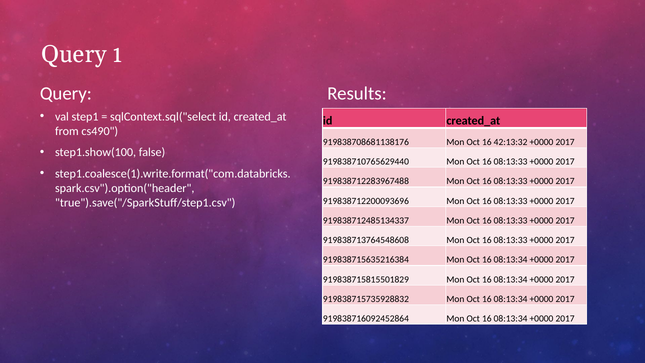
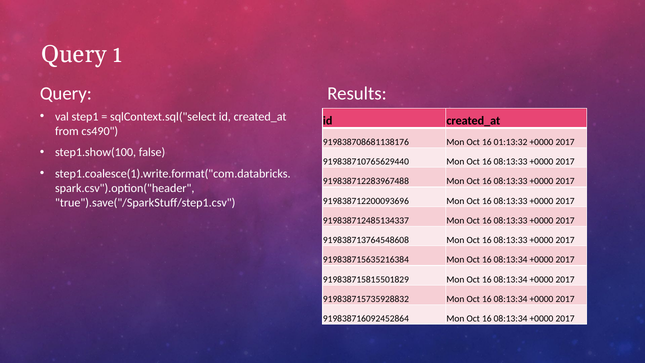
42:13:32: 42:13:32 -> 01:13:32 (511, 142)
